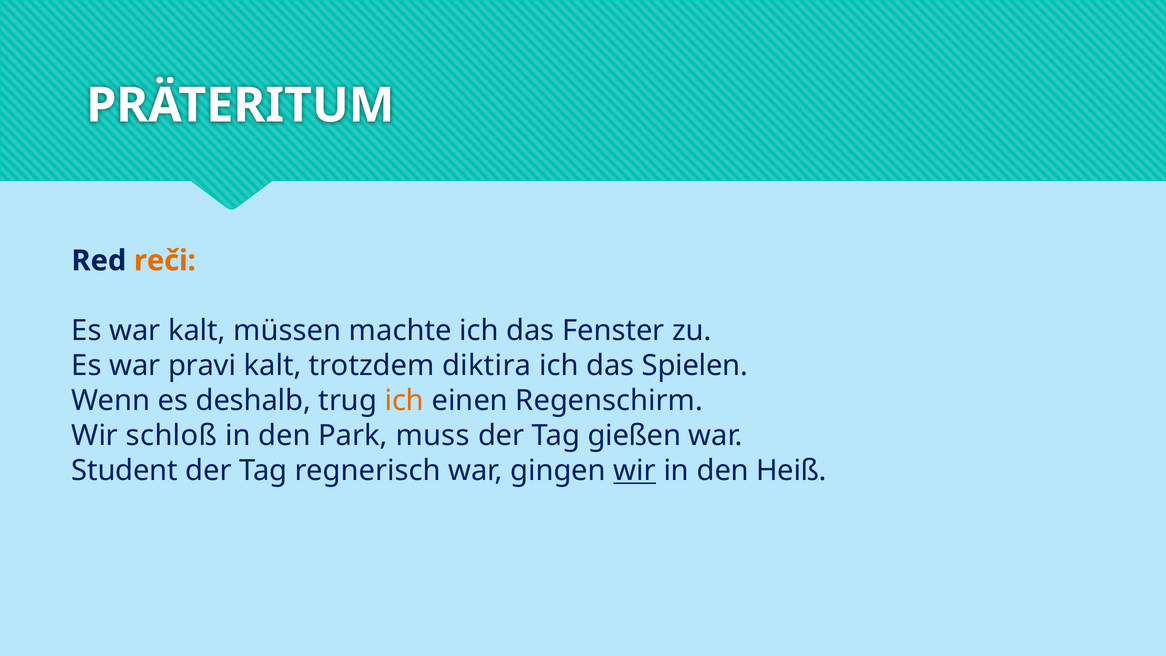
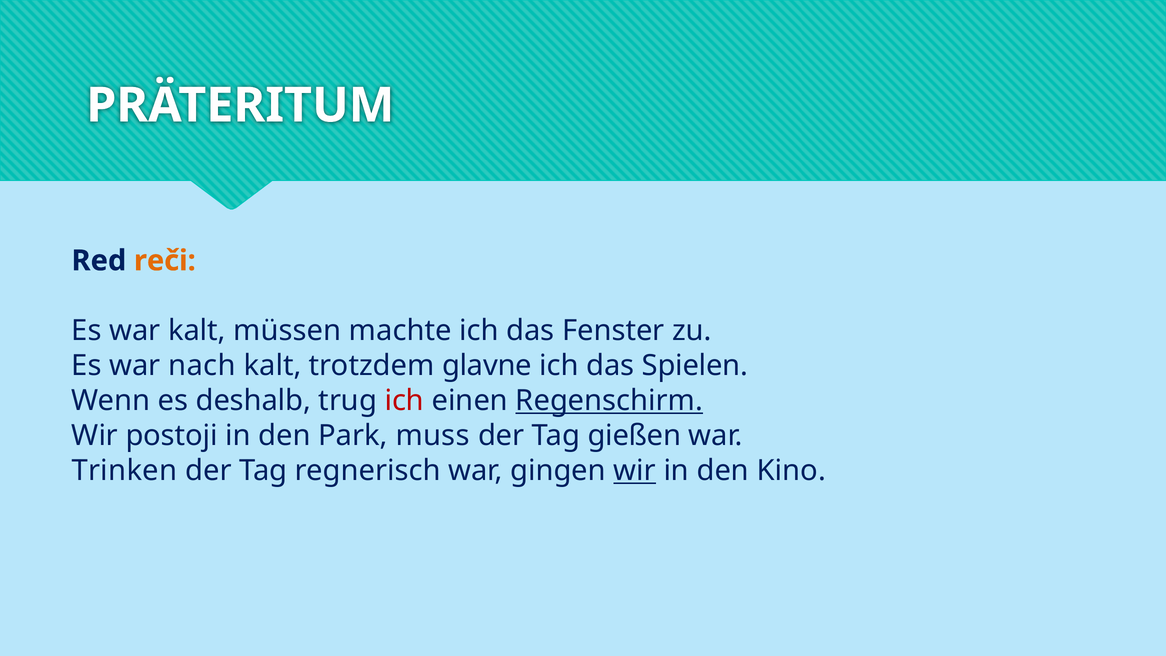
pravi: pravi -> nach (202, 366)
diktira: diktira -> glavne (487, 366)
ich colour: orange -> red (404, 401)
Regenschirm underline: none -> present (609, 401)
schloß: schloß -> postoji (172, 436)
Student: Student -> Trinken (124, 471)
Heiß: Heiß -> Kino (791, 471)
